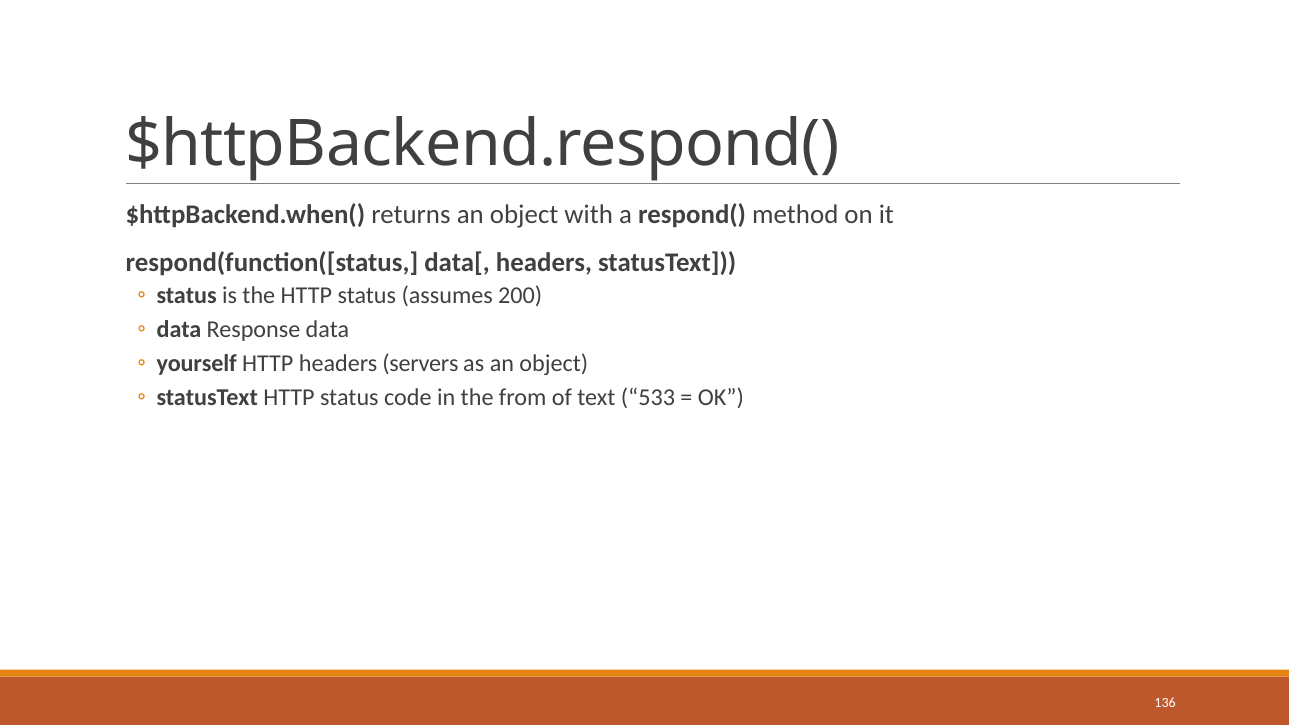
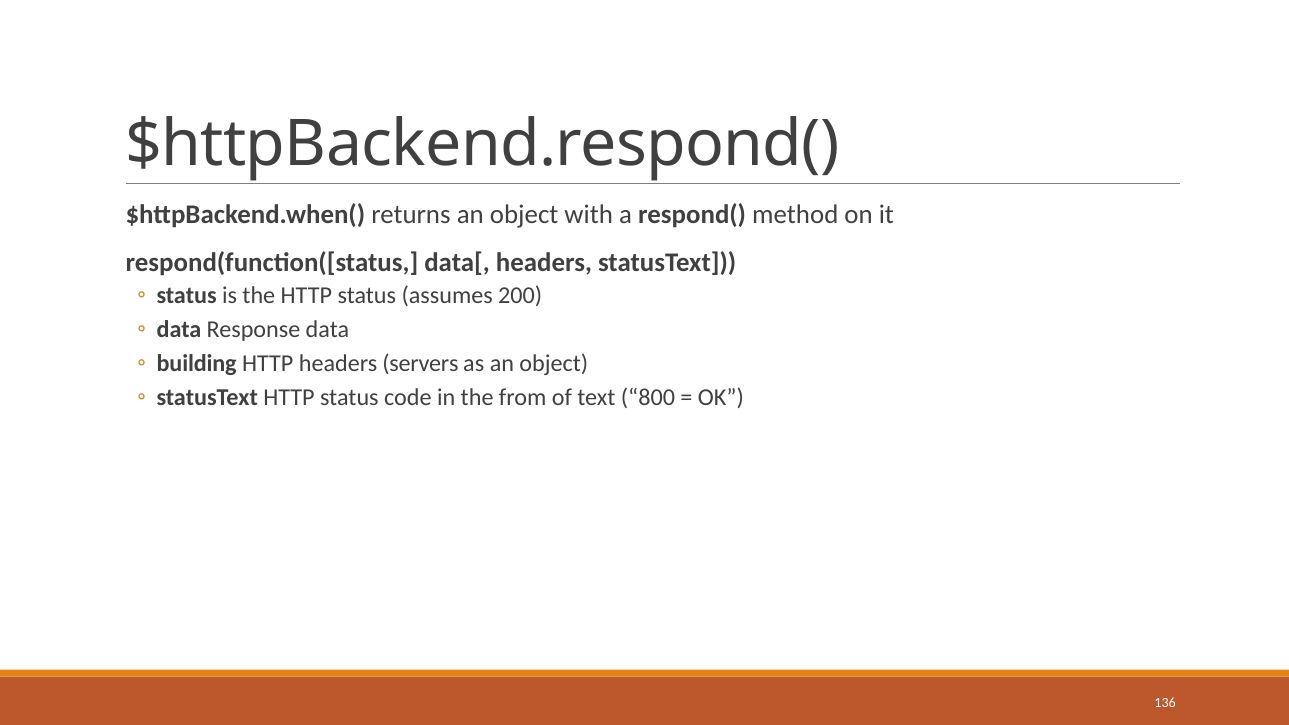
yourself: yourself -> building (197, 364)
533: 533 -> 800 (648, 398)
